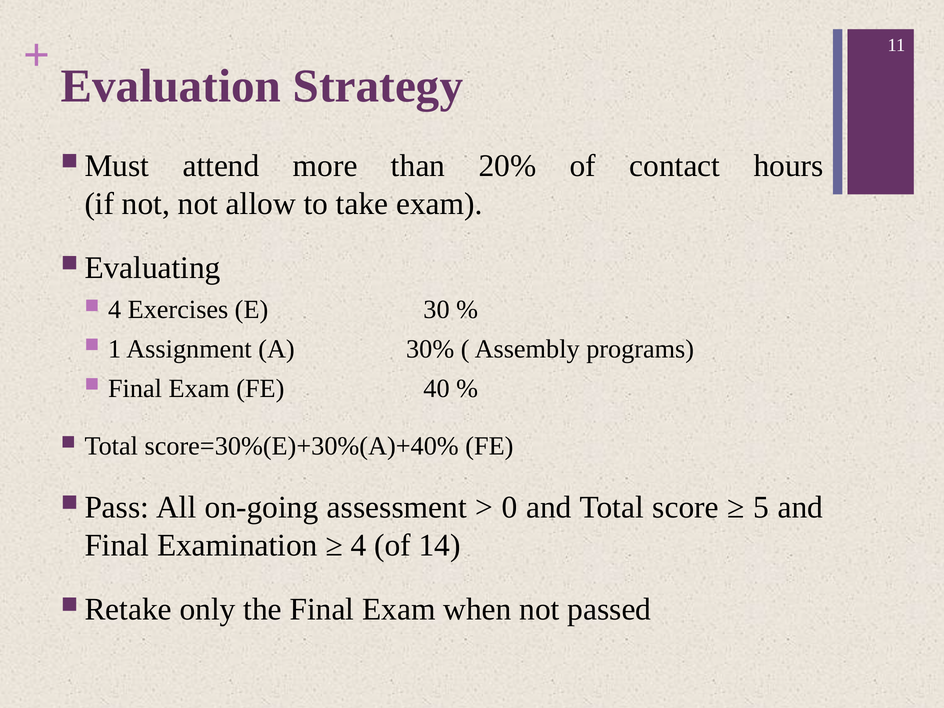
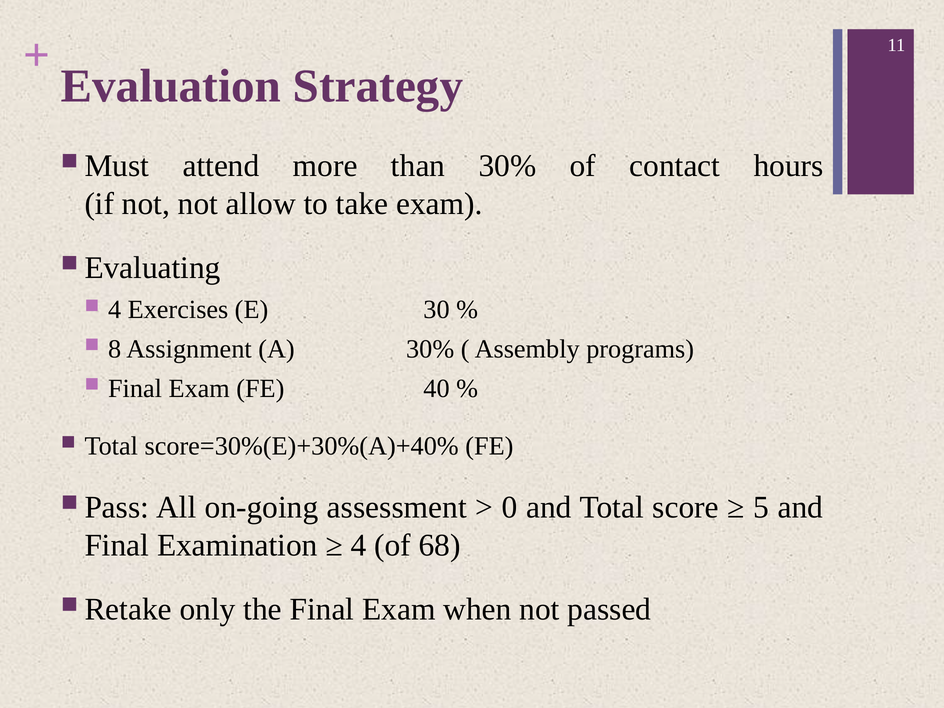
than 20%: 20% -> 30% (508, 166)
1: 1 -> 8 (115, 349)
14: 14 -> 68 (440, 545)
